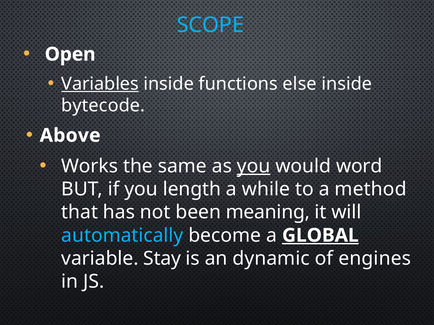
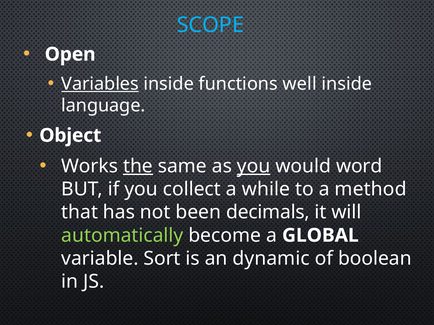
else: else -> well (300, 84)
bytecode: bytecode -> language (103, 106)
Above: Above -> Object (70, 136)
the underline: none -> present (138, 166)
length: length -> collect (192, 189)
meaning: meaning -> decimals (268, 213)
automatically colour: light blue -> light green (122, 236)
GLOBAL underline: present -> none (320, 236)
Stay: Stay -> Sort (162, 259)
engines: engines -> boolean (375, 259)
